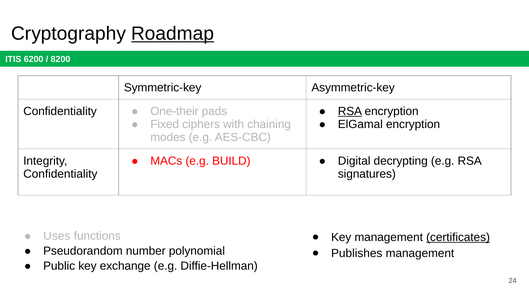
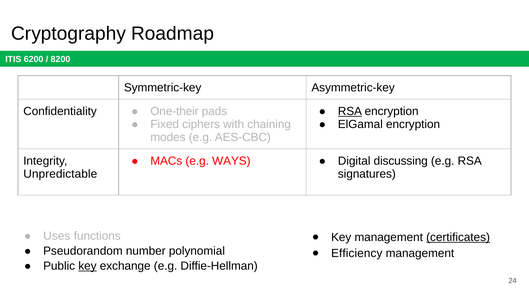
Roadmap underline: present -> none (173, 34)
BUILD: BUILD -> WAYS (231, 161)
decrypting: decrypting -> discussing (401, 161)
Confidentiality: Confidentiality -> Unpredictable (60, 174)
Publishes: Publishes -> Efficiency (357, 254)
key underline: none -> present (87, 266)
